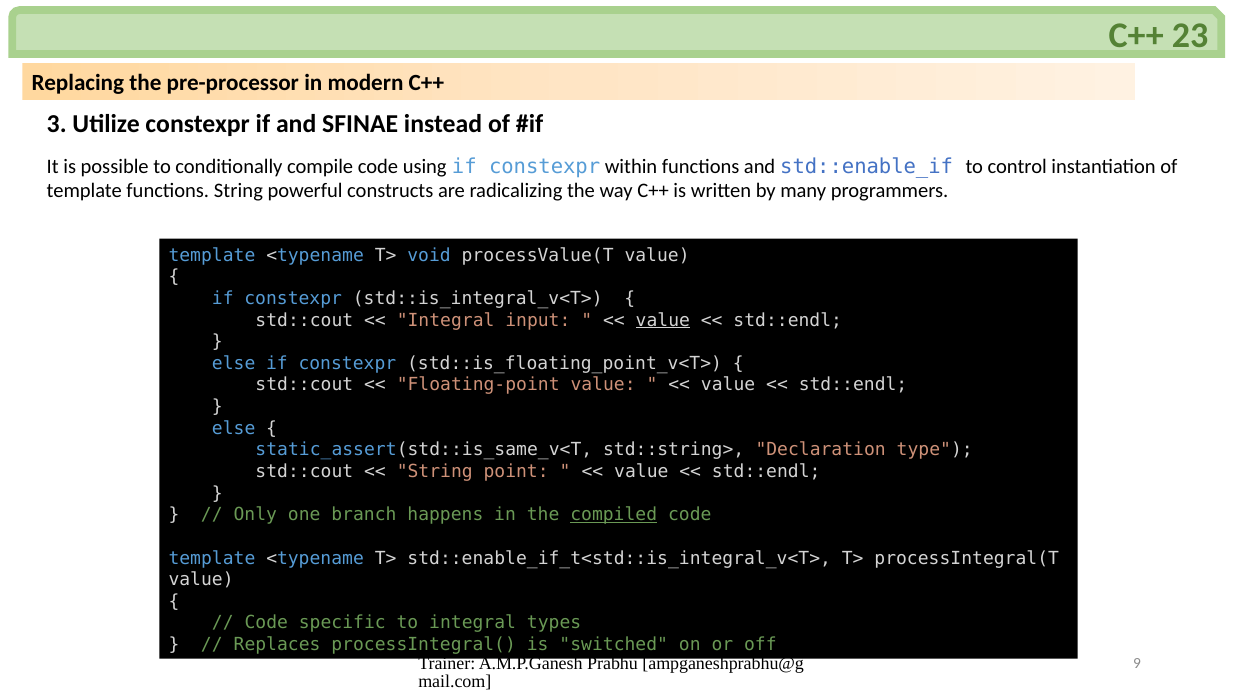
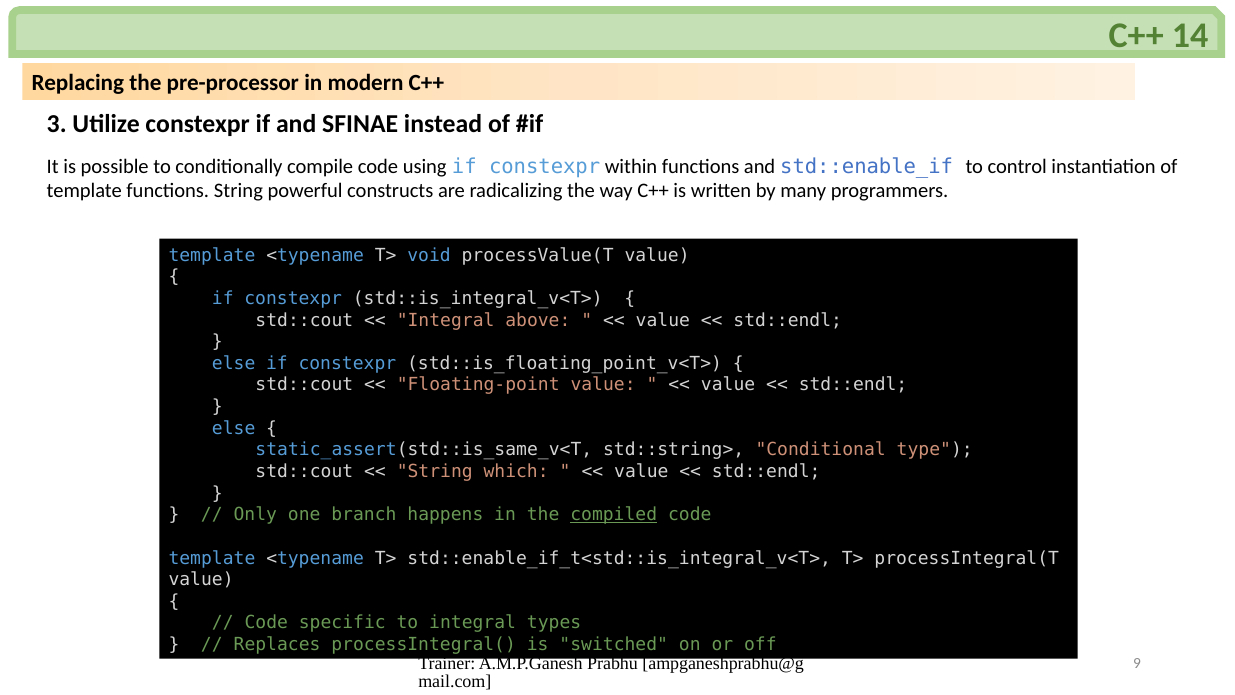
23: 23 -> 14 (1190, 36)
input: input -> above (538, 320)
value underline: present -> none (663, 320)
Declaration: Declaration -> Conditional (821, 450)
point: point -> which (516, 471)
